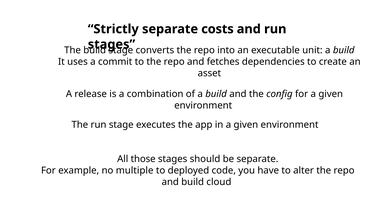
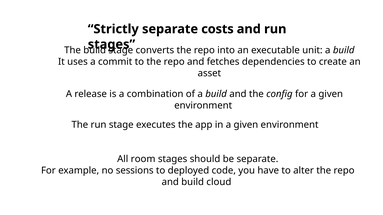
those: those -> room (143, 159)
multiple: multiple -> sessions (135, 171)
